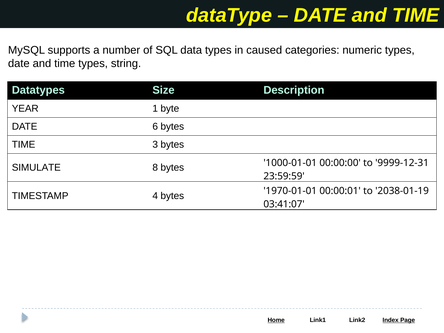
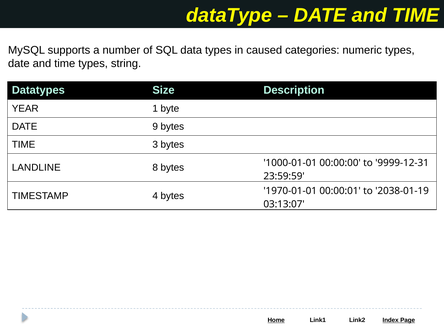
6: 6 -> 9 (155, 127)
SIMULATE: SIMULATE -> LANDLINE (36, 168)
03:41:07: 03:41:07 -> 03:13:07 (284, 204)
